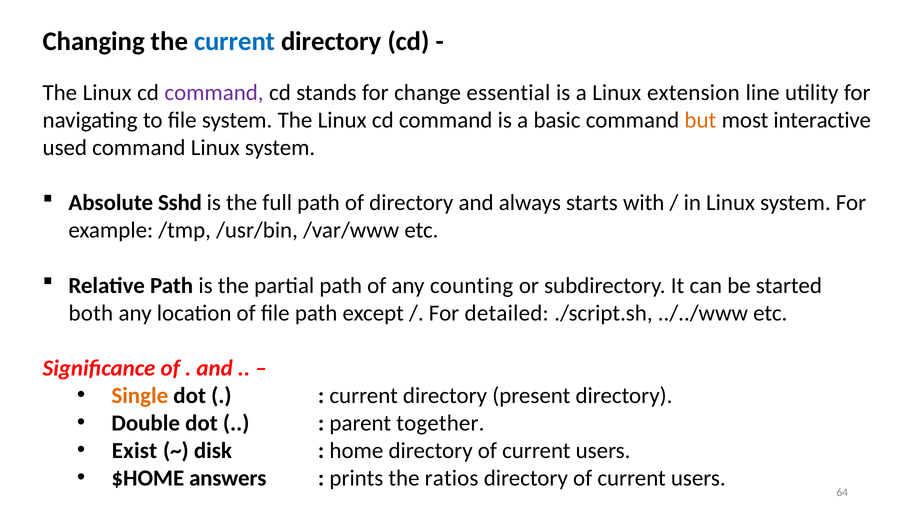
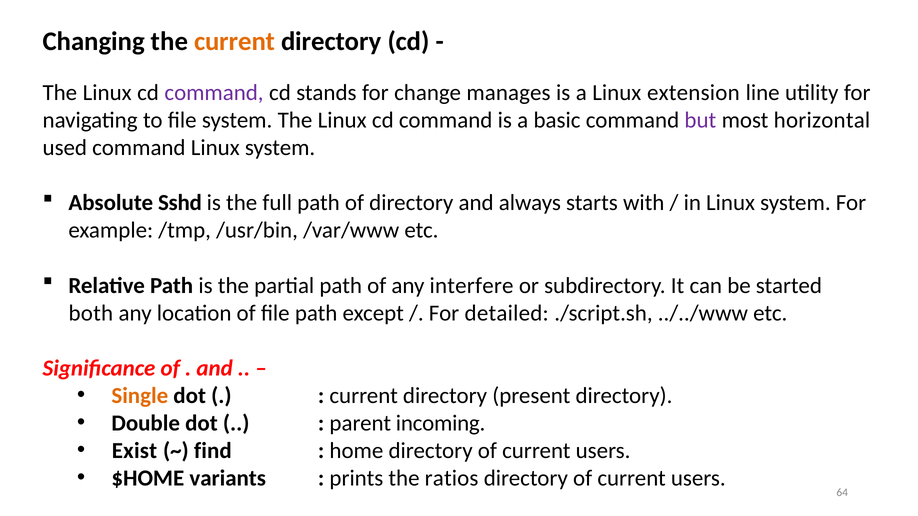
current colour: blue -> orange (235, 41)
essential: essential -> manages (508, 93)
but colour: orange -> purple (700, 120)
interactive: interactive -> horizontal (822, 120)
counting: counting -> interfere (472, 286)
together: together -> incoming (441, 423)
disk: disk -> find (213, 451)
answers: answers -> variants (228, 478)
